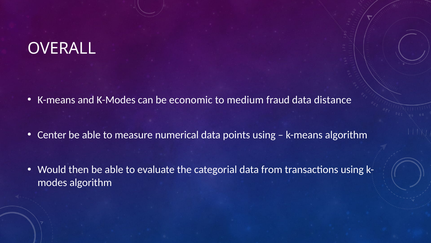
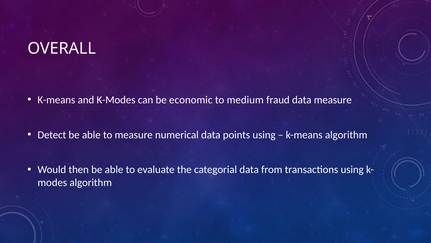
data distance: distance -> measure (333, 100)
Center: Center -> Detect (52, 134)
